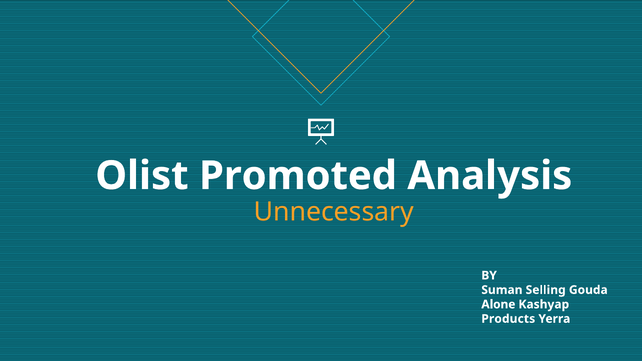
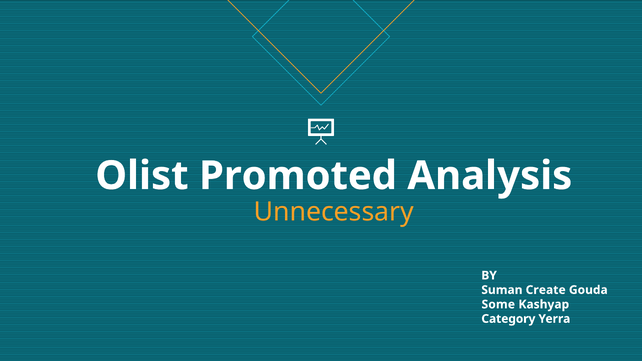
Selling: Selling -> Create (546, 290)
Alone: Alone -> Some (498, 304)
Products: Products -> Category (508, 319)
